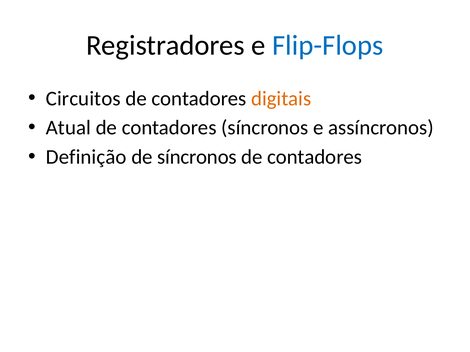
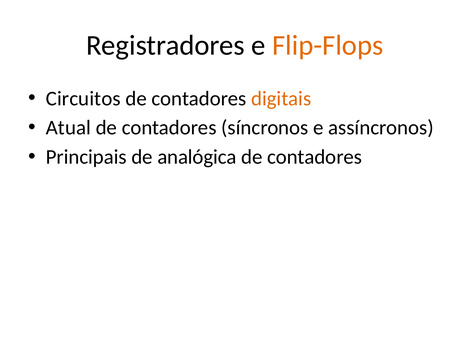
Flip-Flops colour: blue -> orange (328, 45)
Definição: Definição -> Principais (86, 157)
de síncronos: síncronos -> analógica (197, 157)
